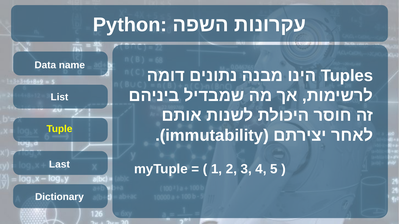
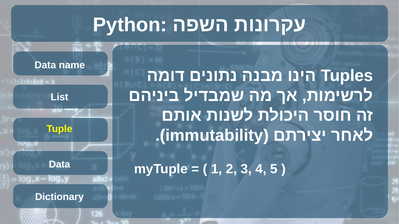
Last: Last -> Data (60, 165)
